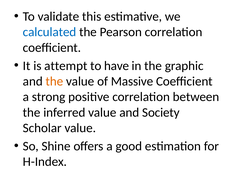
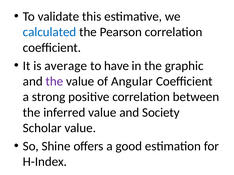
attempt: attempt -> average (66, 66)
the colour: orange -> purple (54, 82)
Massive: Massive -> Angular (132, 82)
